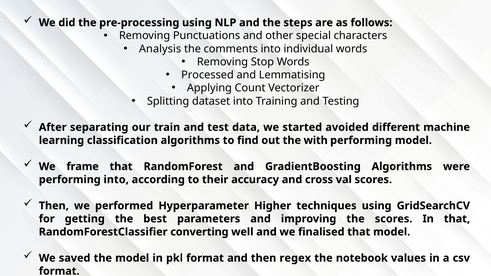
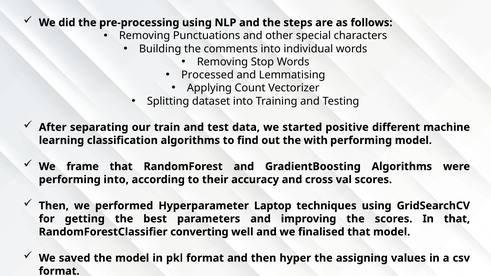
Analysis: Analysis -> Building (160, 49)
avoided: avoided -> positive (347, 127)
Higher: Higher -> Laptop (273, 206)
regex: regex -> hyper (295, 258)
notebook: notebook -> assigning (362, 258)
